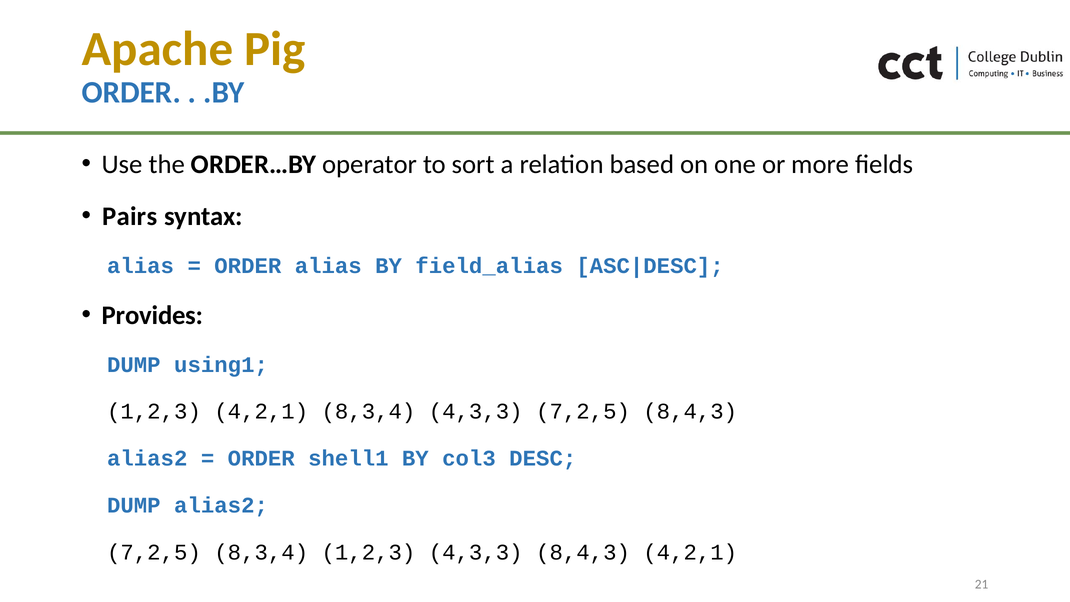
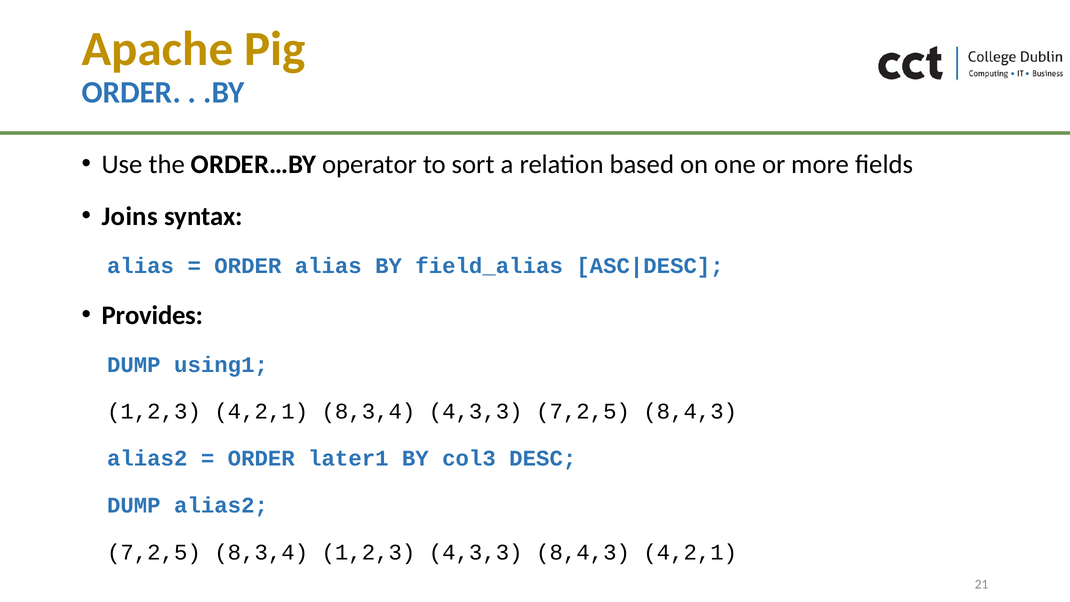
Pairs: Pairs -> Joins (130, 216)
shell1: shell1 -> later1 (348, 458)
